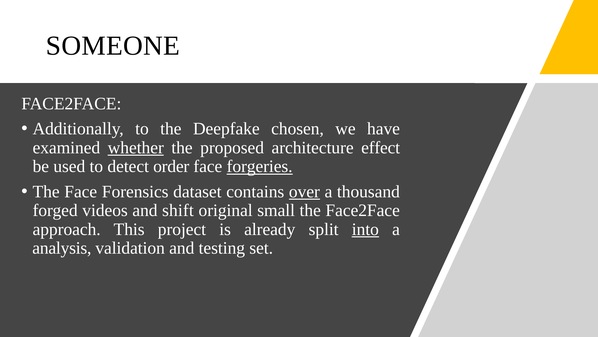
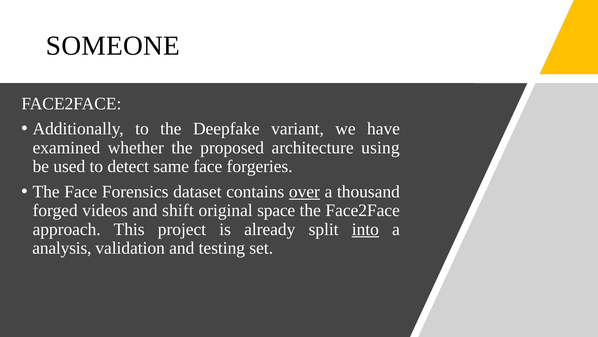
chosen: chosen -> variant (297, 129)
whether underline: present -> none (136, 147)
effect: effect -> using (380, 147)
order: order -> same (171, 166)
forgeries underline: present -> none (260, 166)
small: small -> space (276, 210)
